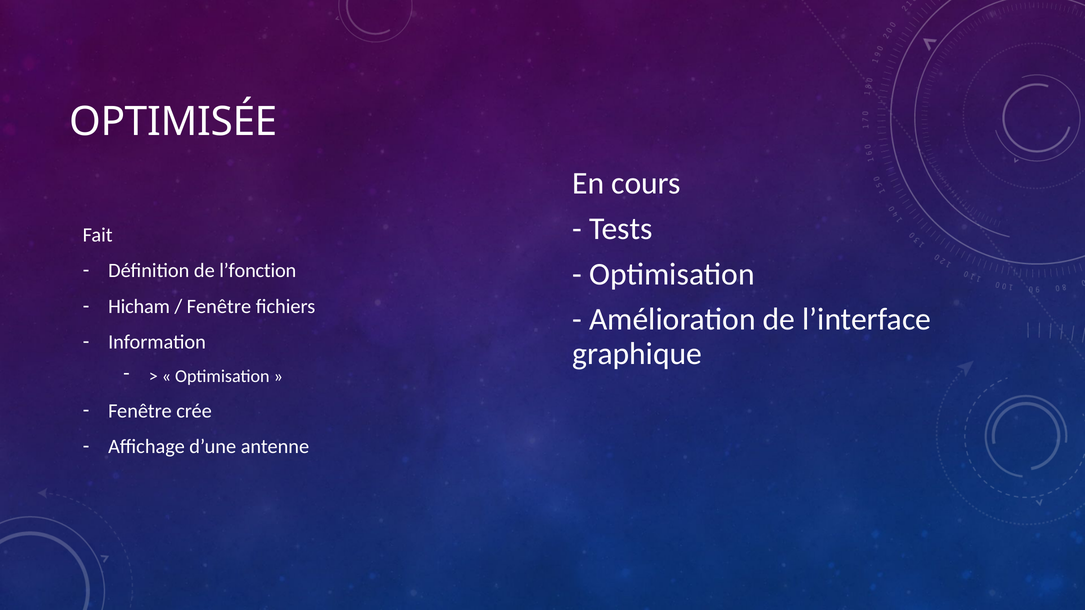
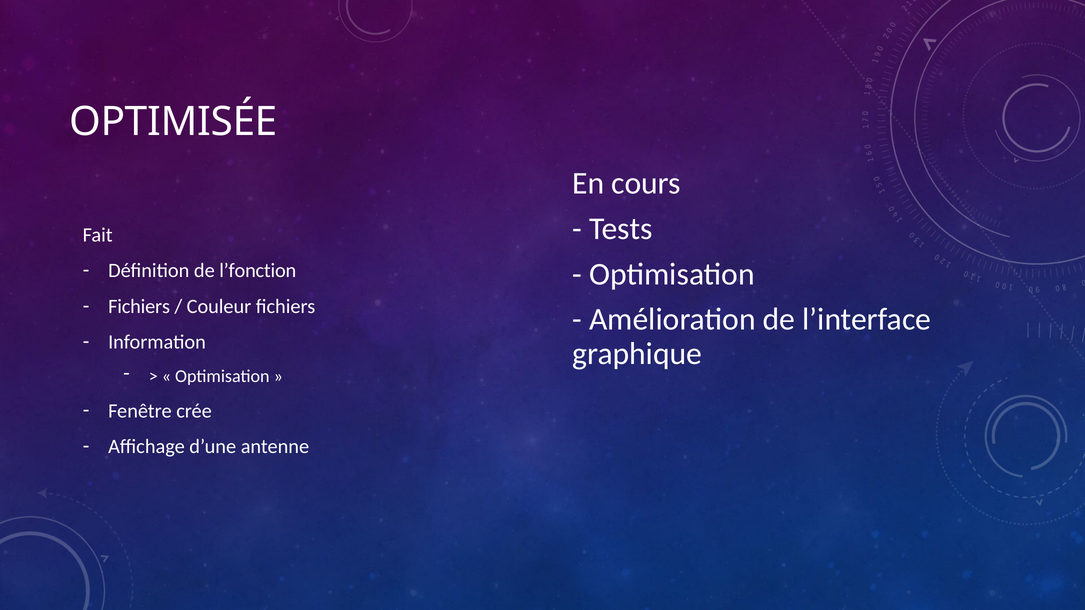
Hicham: Hicham -> Fichiers (139, 307)
Fenêtre: Fenêtre -> Couleur (219, 307)
